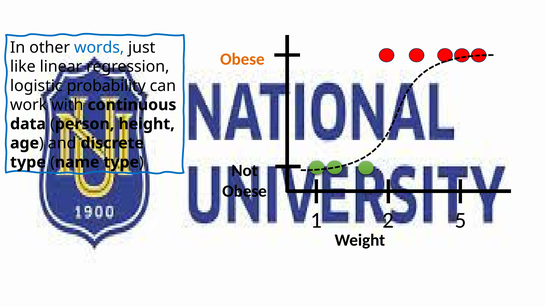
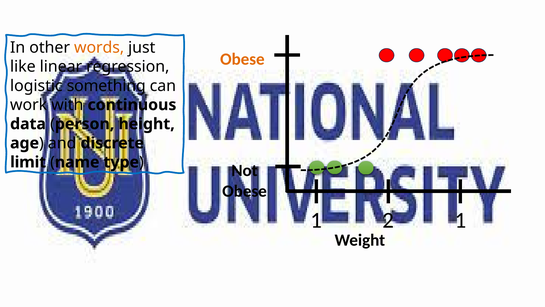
words colour: blue -> orange (99, 47)
probability: probability -> something (106, 86)
type: type -> limit (28, 162)
2 5: 5 -> 1 (460, 220)
